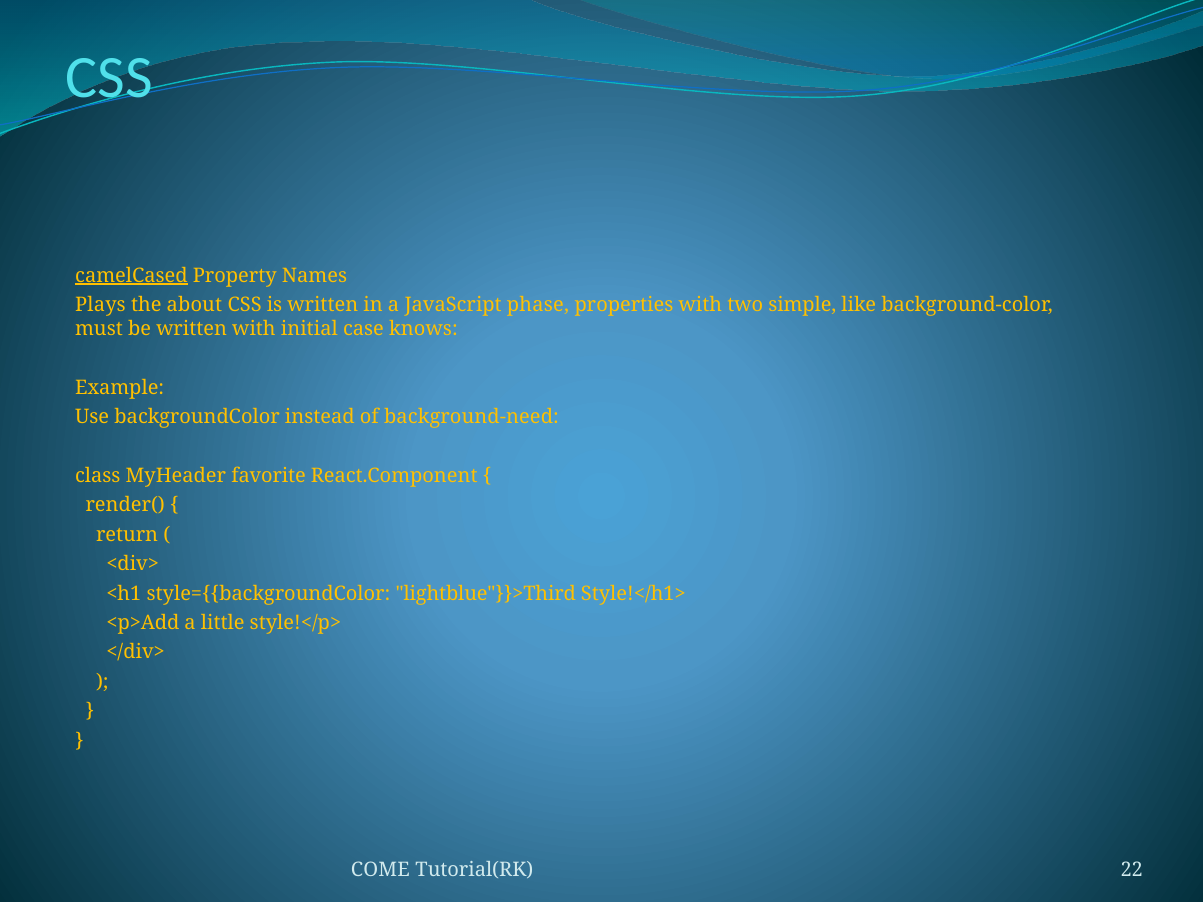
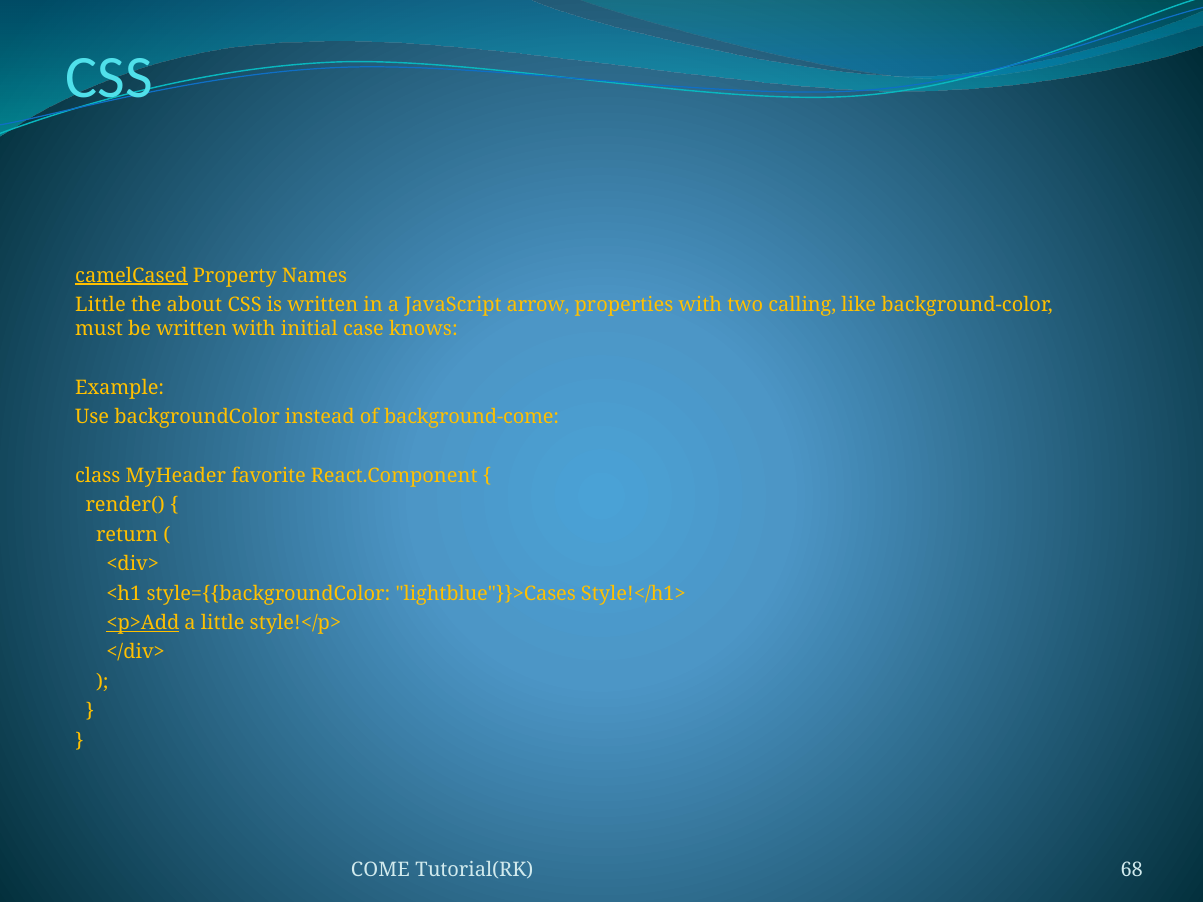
Plays: Plays -> Little (100, 305)
phase: phase -> arrow (538, 305)
simple: simple -> calling (802, 305)
background-need: background-need -> background-come (472, 417)
lightblue"}}>Third: lightblue"}}>Third -> lightblue"}}>Cases (486, 594)
<p>Add underline: none -> present (143, 623)
22: 22 -> 68 (1132, 870)
